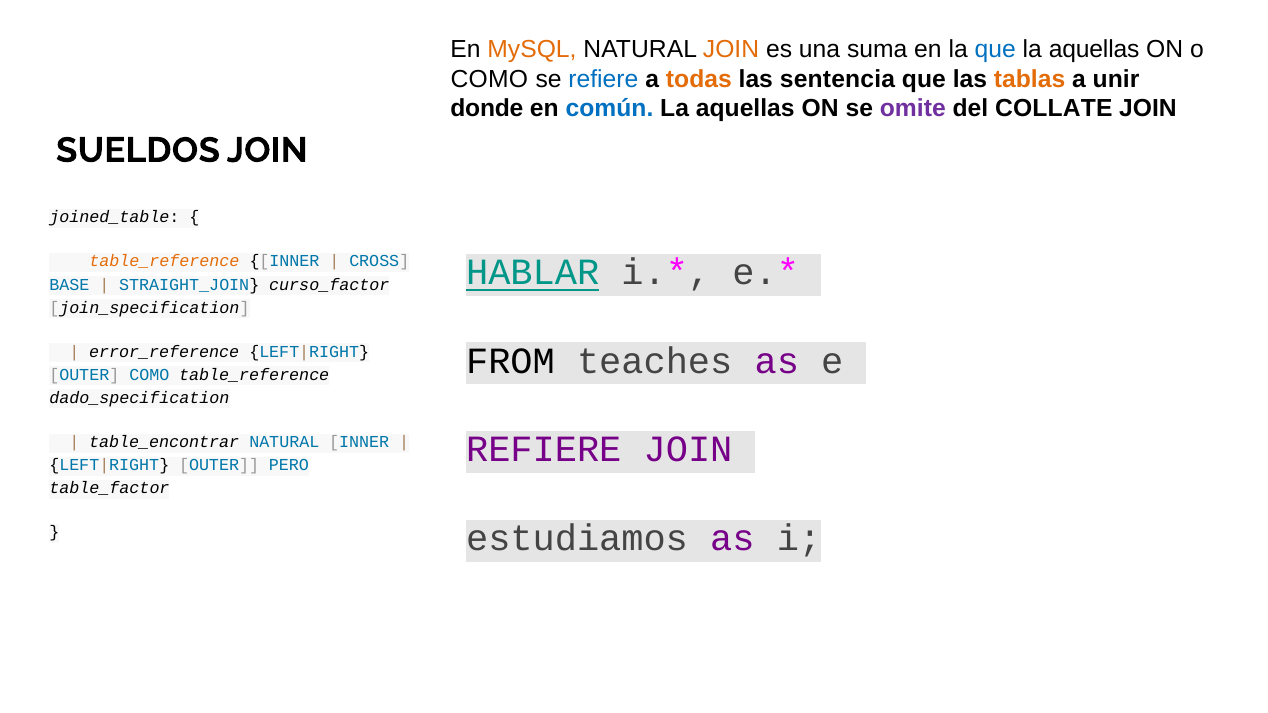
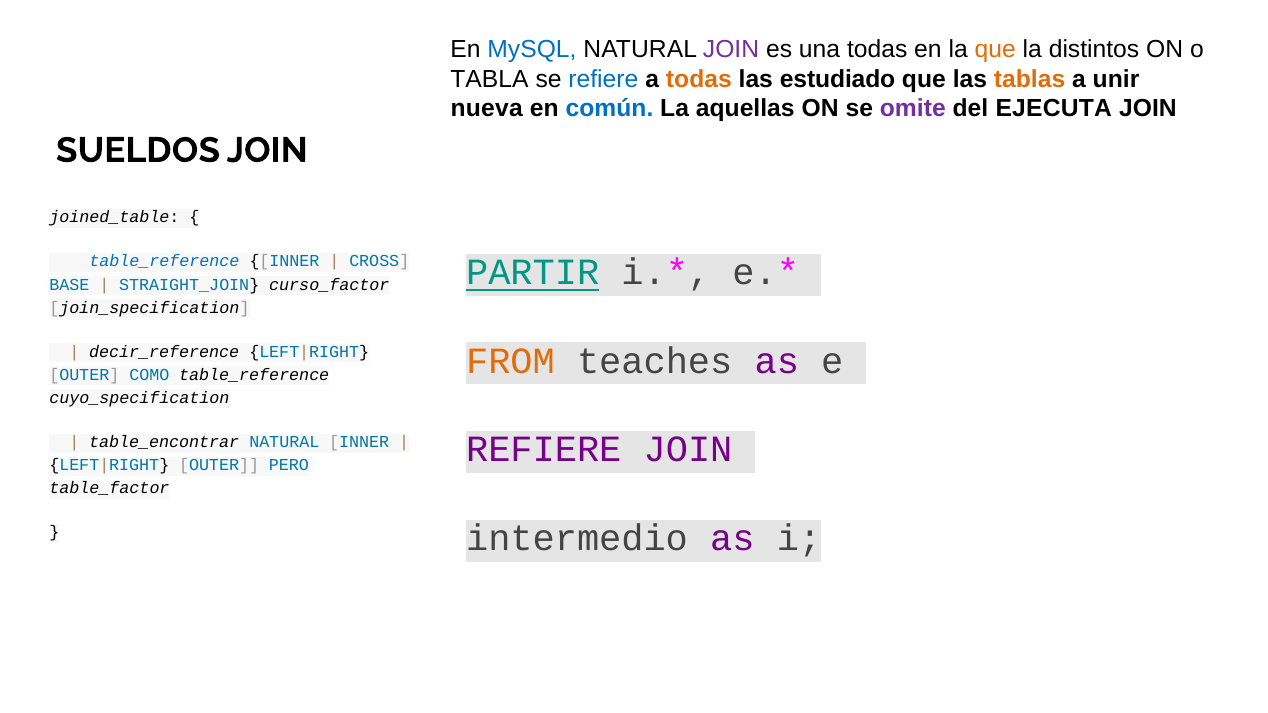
MySQL colour: orange -> blue (532, 50)
JOIN colour: orange -> purple (731, 50)
una suma: suma -> todas (877, 50)
que colour: blue -> orange (995, 50)
aquellas: aquellas -> distintos (1094, 50)
COMO: COMO -> TABLA (489, 79)
sentencia: sentencia -> estudiado (838, 79)
donde: donde -> nueva (487, 109)
COLLATE: COLLATE -> EJECUTA (1054, 109)
table_reference colour: orange -> blue (164, 262)
HABLAR: HABLAR -> PARTIR (533, 272)
error_reference: error_reference -> decir_reference (164, 352)
FROM colour: black -> orange (510, 361)
dado_specification: dado_specification -> cuyo_specification (139, 398)
estudiamos: estudiamos -> intermedio (577, 539)
